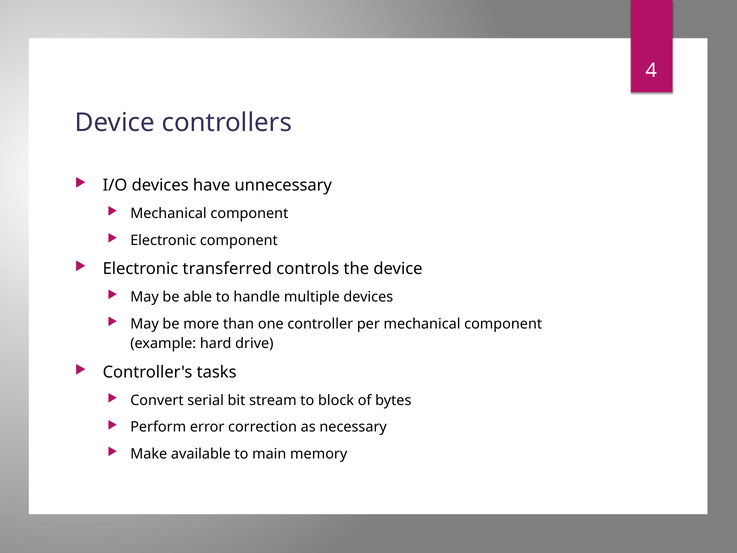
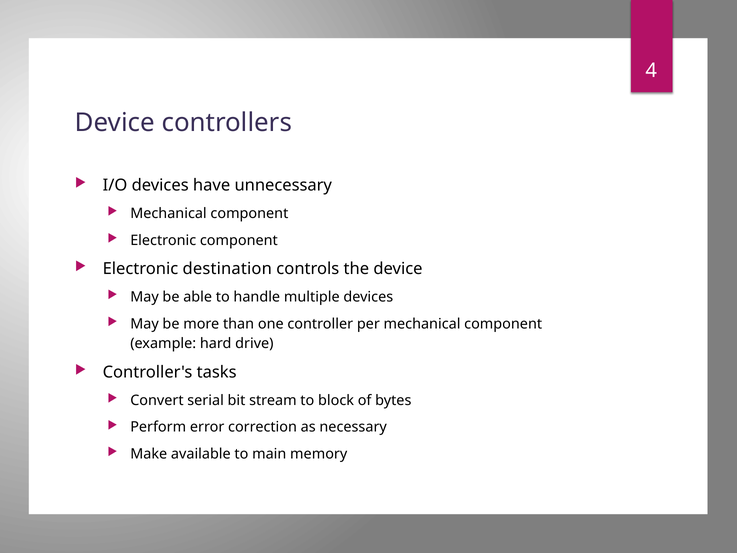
transferred: transferred -> destination (227, 269)
